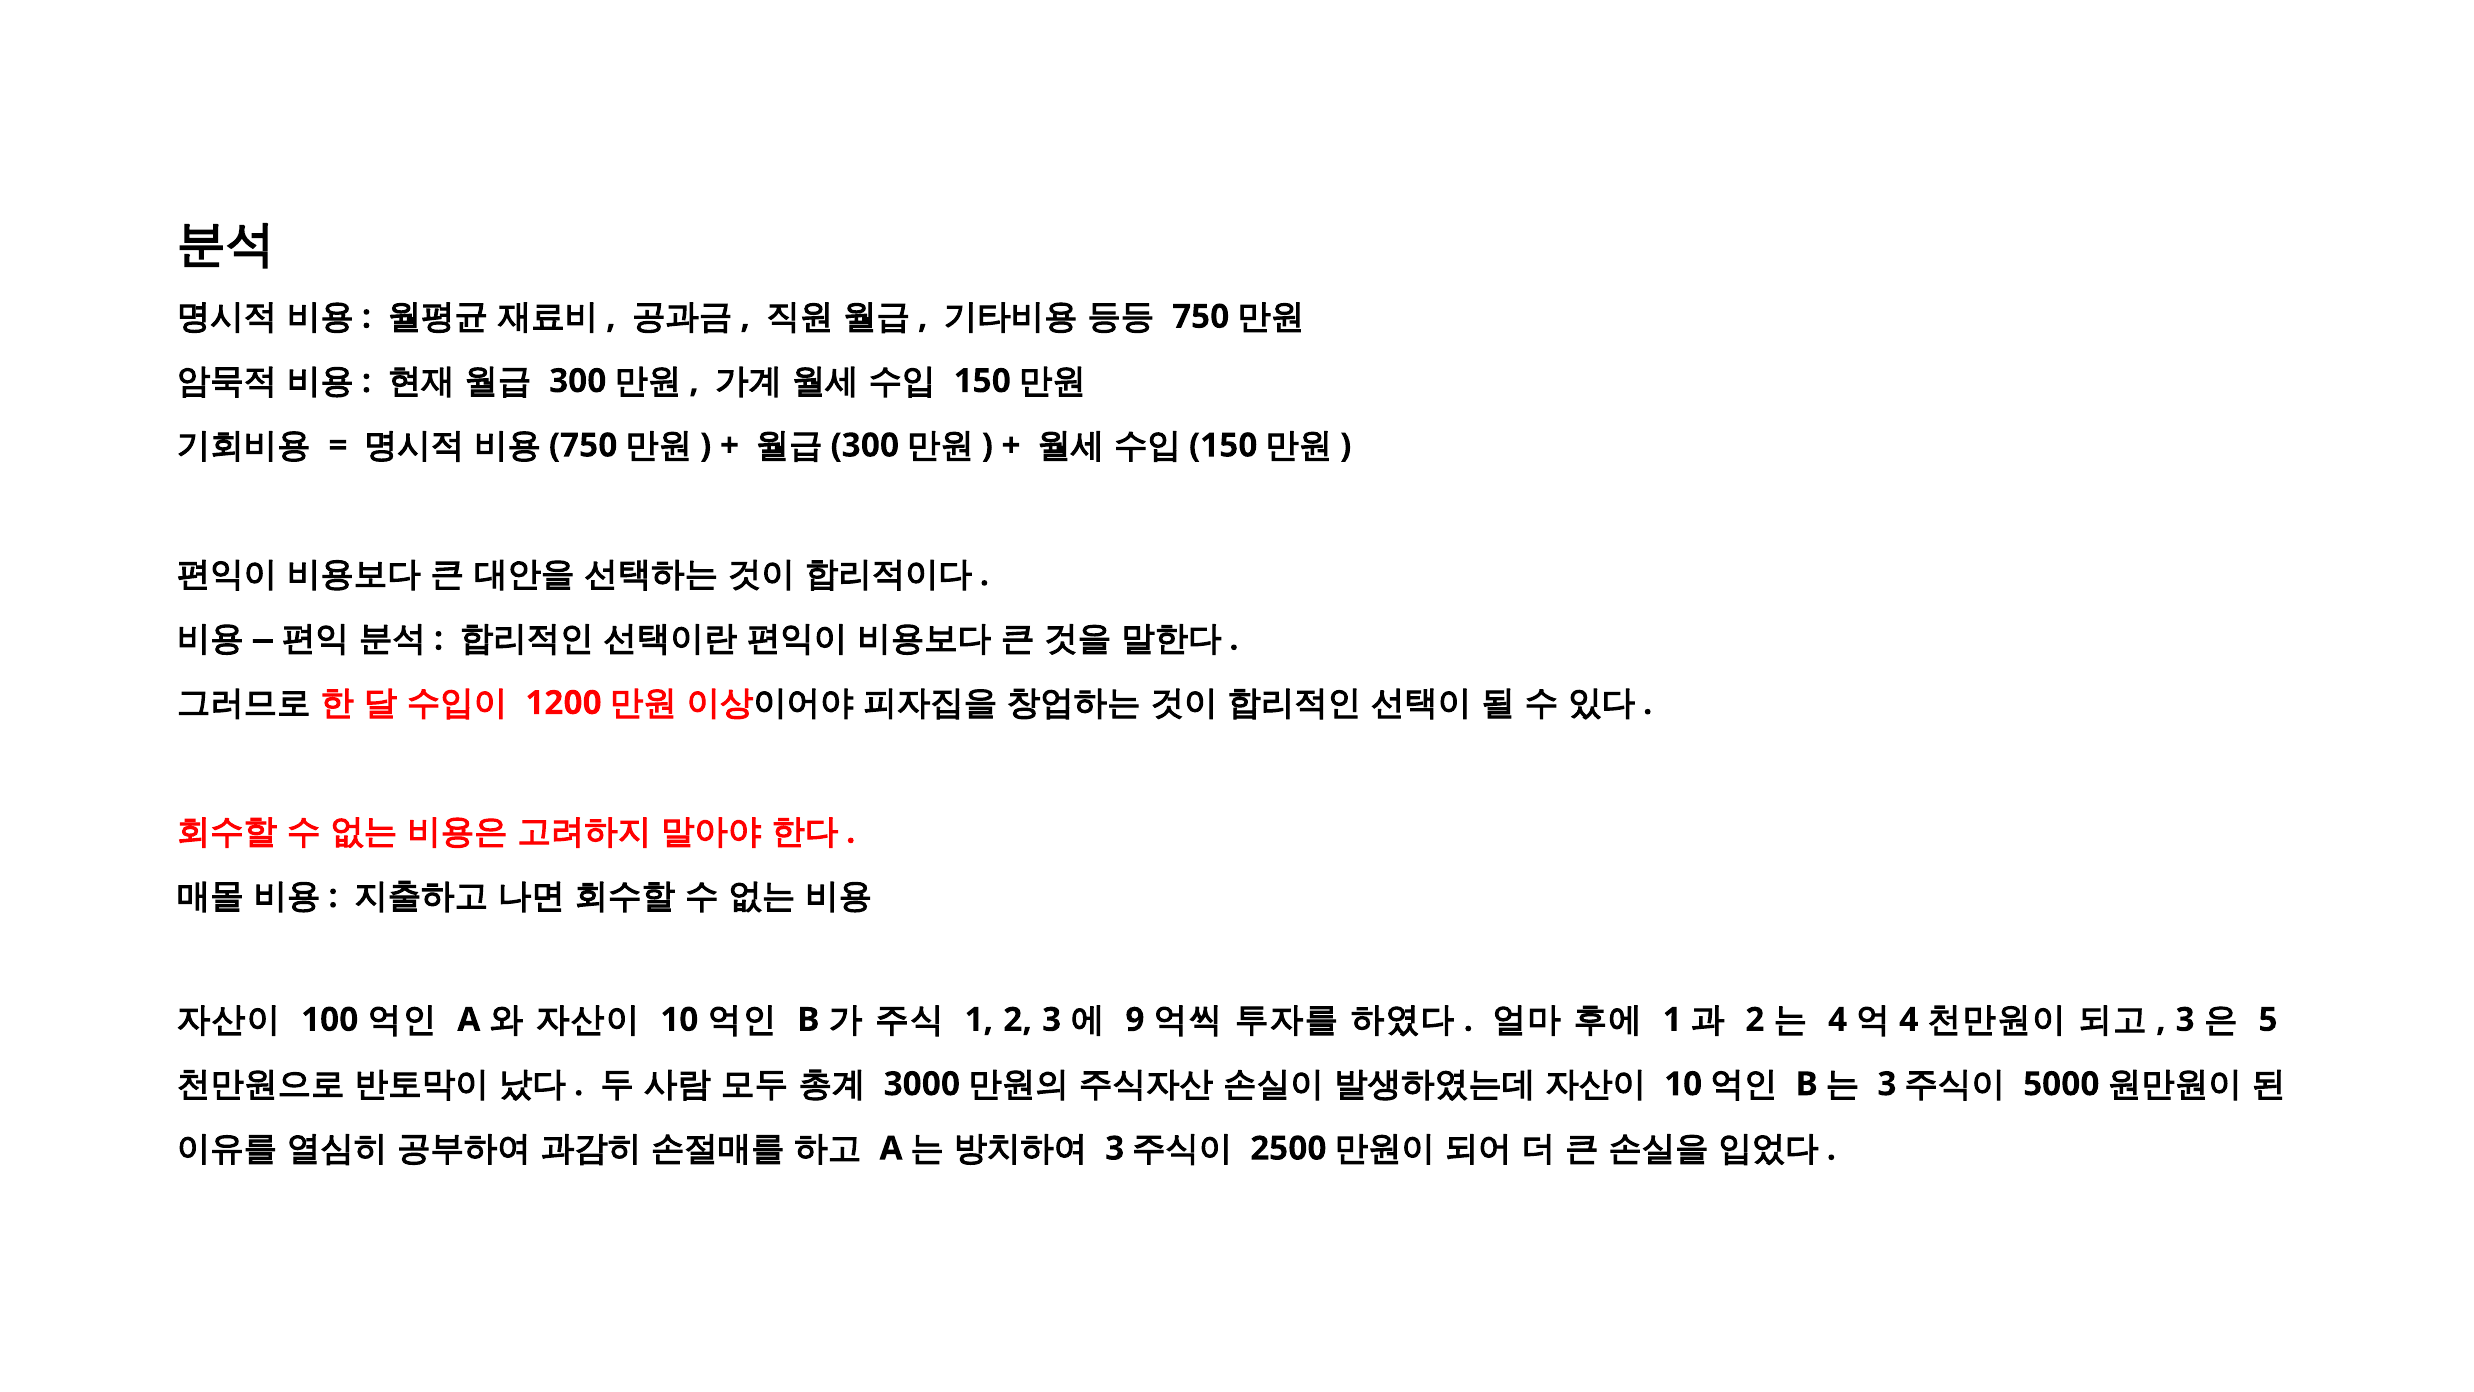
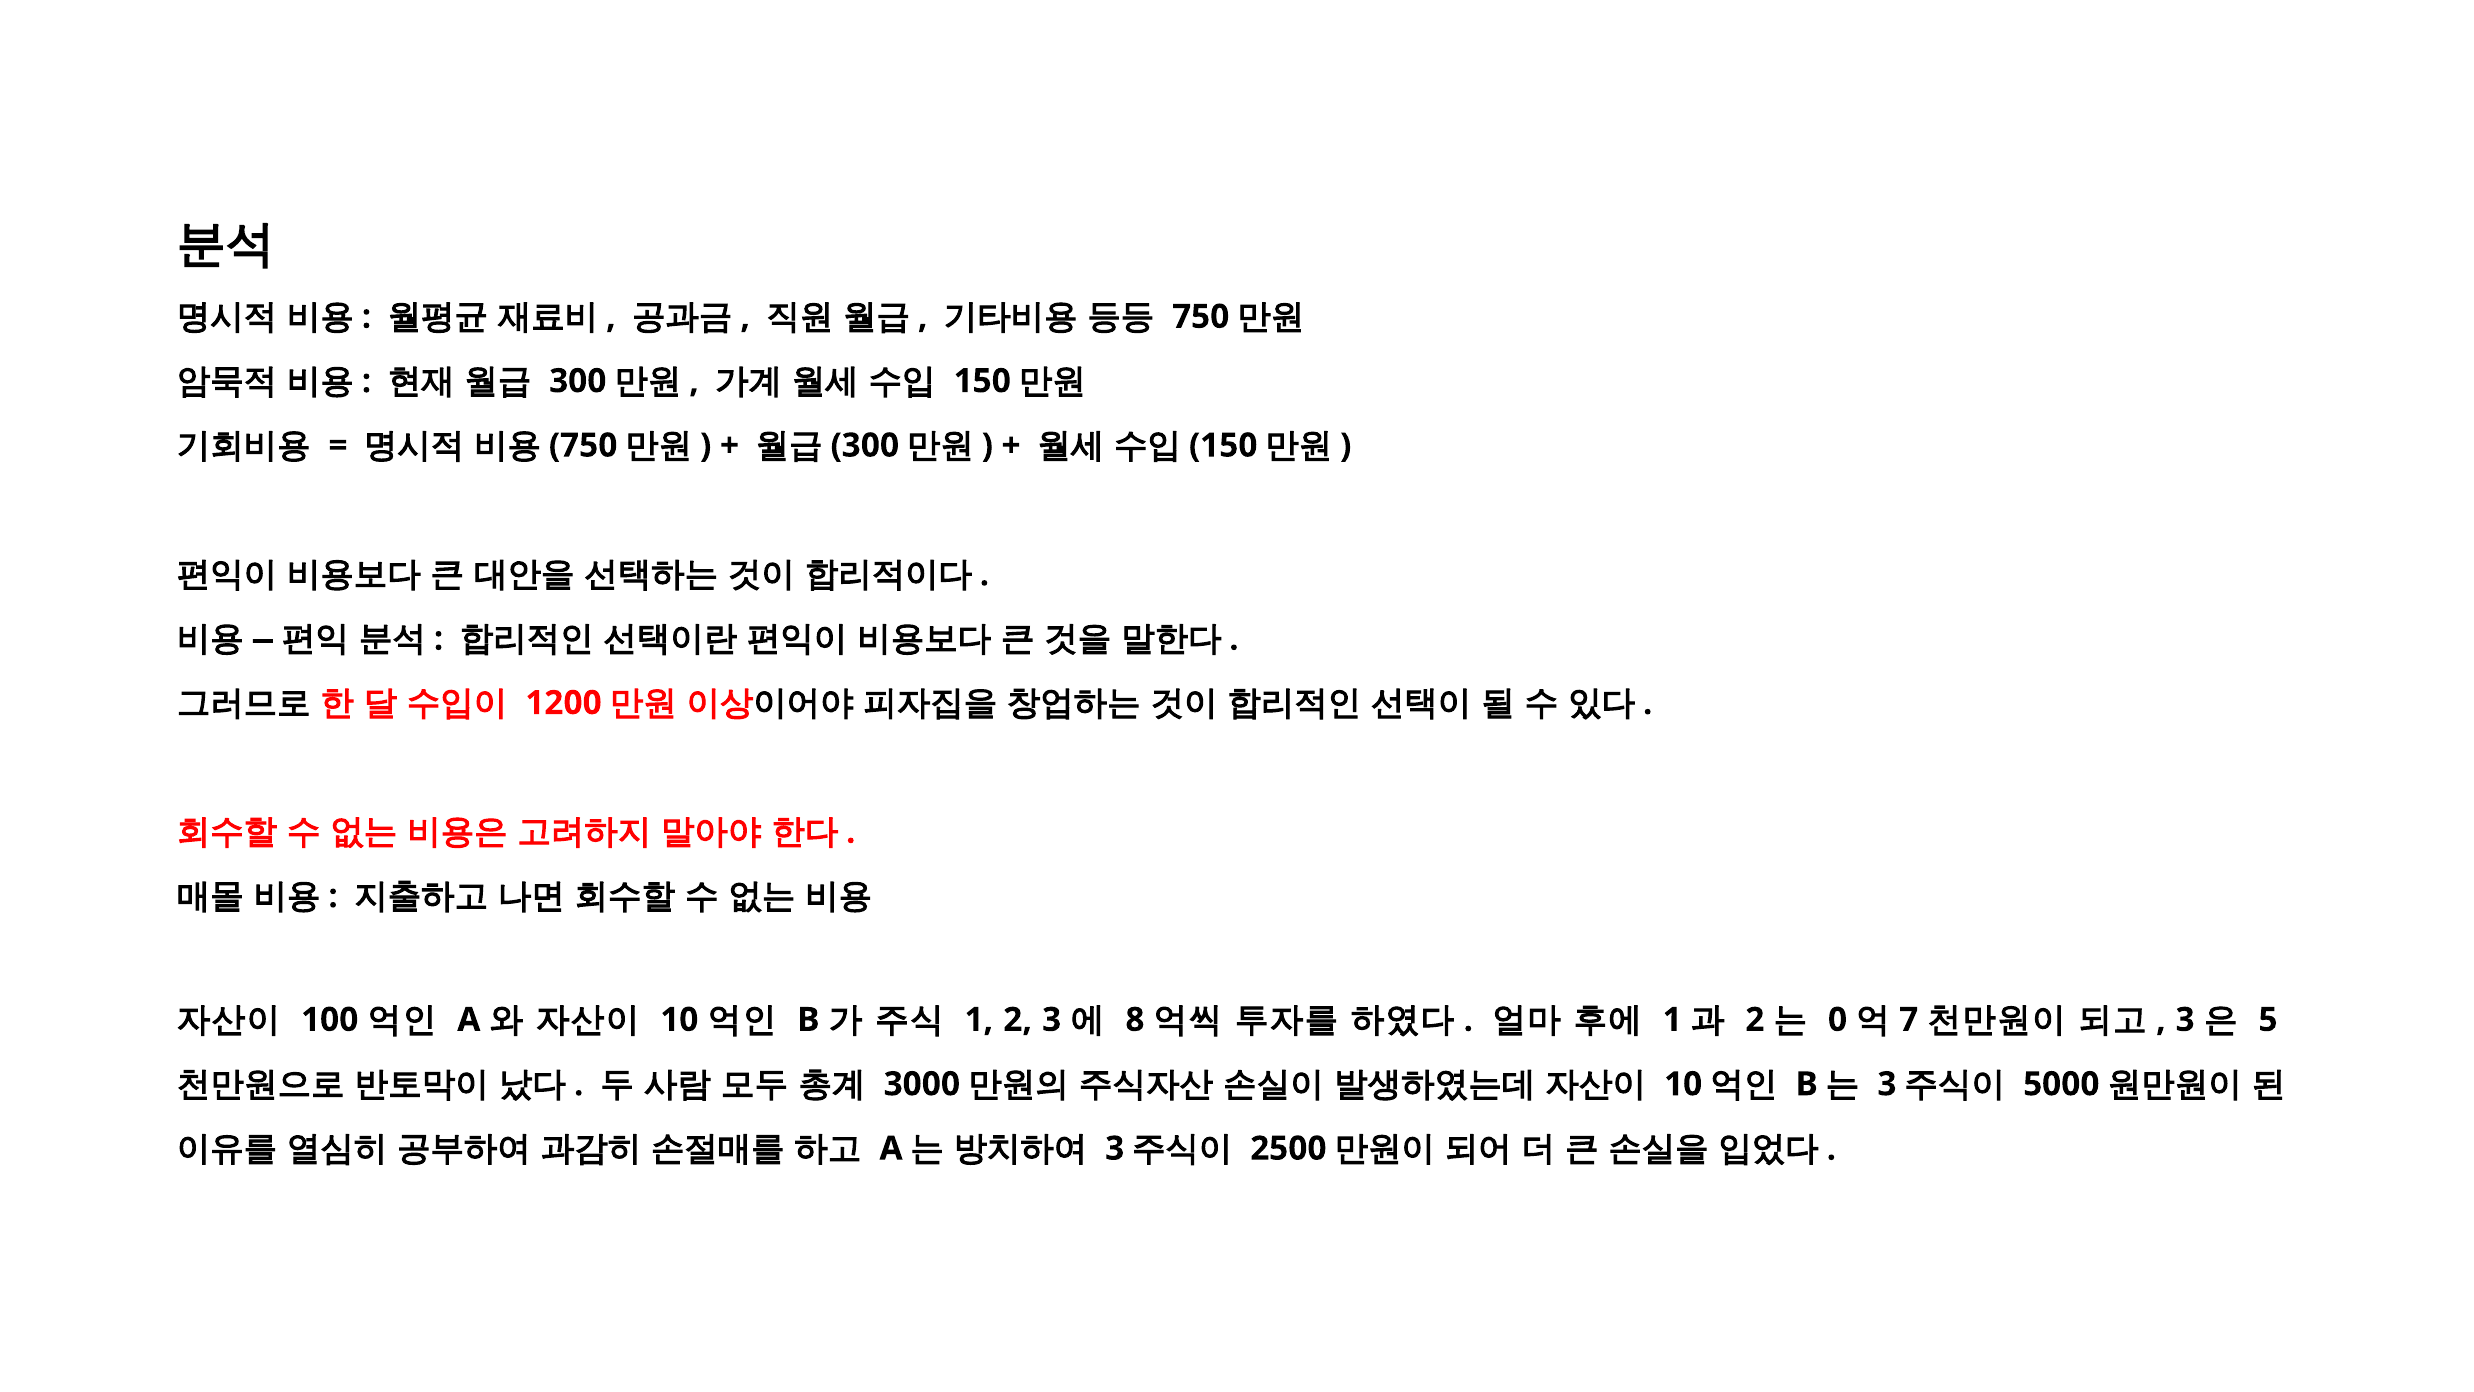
9: 9 -> 8 (1135, 1020)
4: 4 -> 0 (1838, 1020)
4: 4 -> 7 (1909, 1020)
